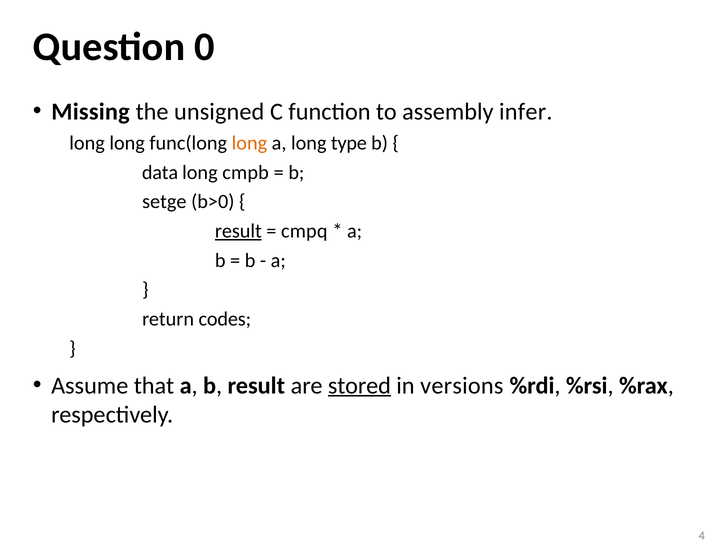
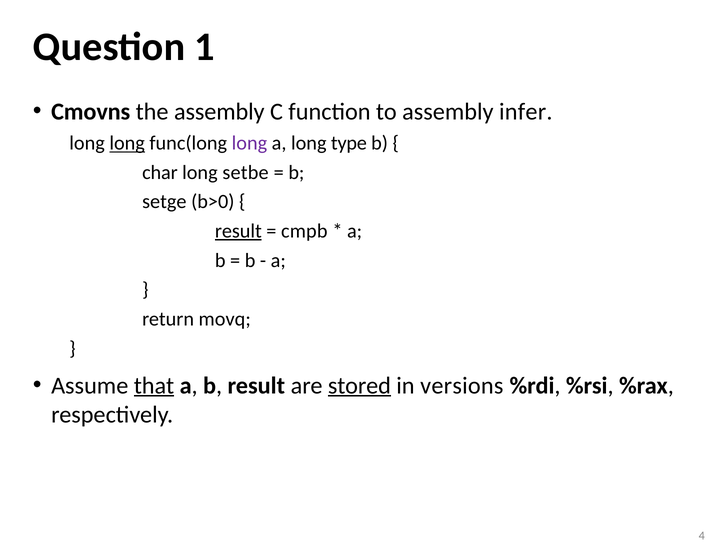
0: 0 -> 1 (205, 47)
Missing: Missing -> Cmovns (91, 112)
the unsigned: unsigned -> assembly (219, 112)
long underline: none -> present (127, 143)
long colour: orange -> purple (249, 143)
data: data -> char (160, 172)
cmpb: cmpb -> setbe (246, 172)
cmpq: cmpq -> cmpb (304, 231)
codes: codes -> movq (225, 319)
that underline: none -> present (154, 386)
